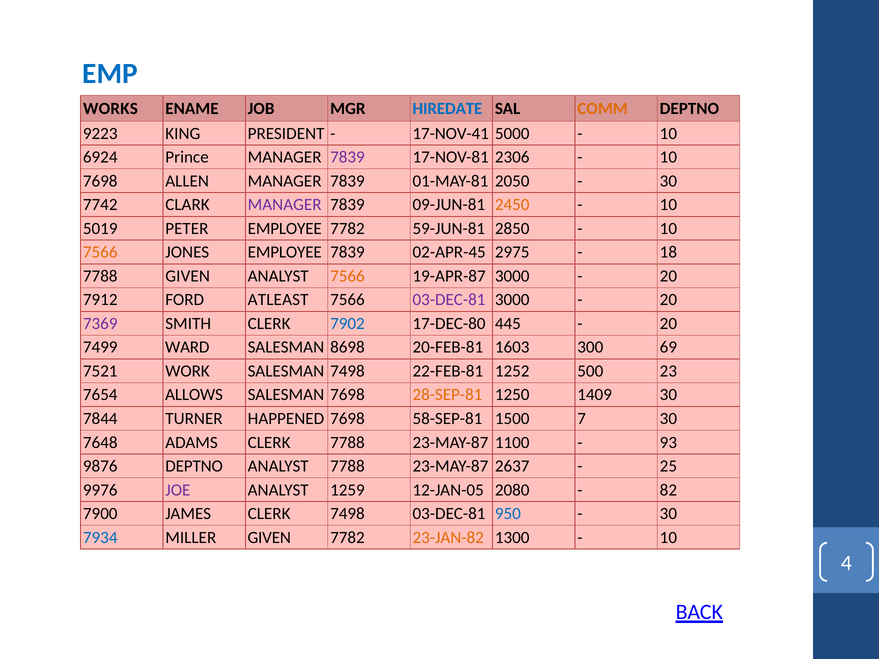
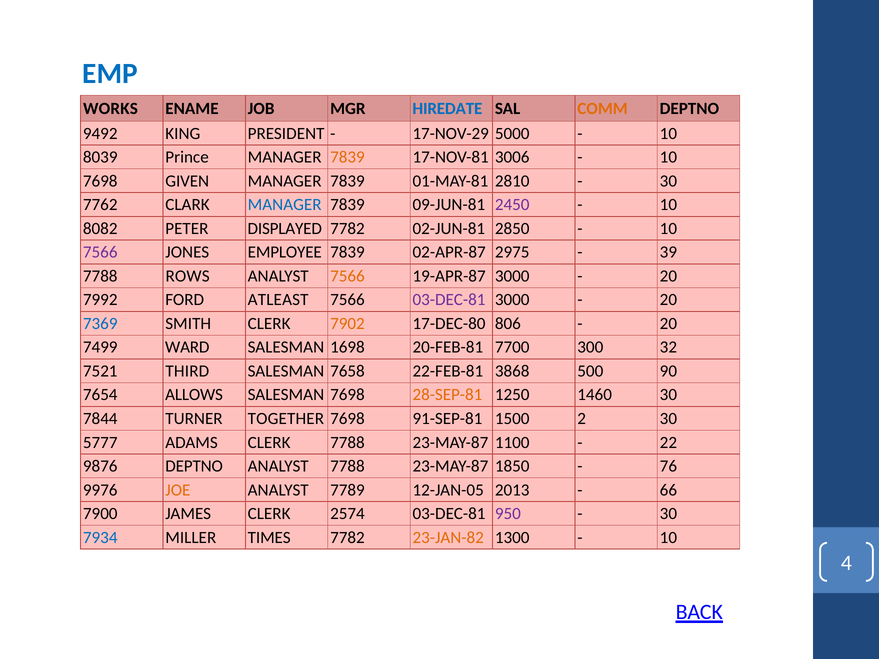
9223: 9223 -> 9492 (100, 133)
17-NOV-41: 17-NOV-41 -> 17-NOV-29 (451, 133)
6924: 6924 -> 8039 (100, 157)
7839 colour: purple -> orange (347, 157)
2306: 2306 -> 3006 (512, 157)
ALLEN: ALLEN -> GIVEN (187, 181)
2050: 2050 -> 2810 (512, 181)
7742: 7742 -> 7762 (100, 205)
MANAGER colour: purple -> blue (285, 205)
2450 colour: orange -> purple (512, 205)
5019: 5019 -> 8082 (100, 229)
PETER EMPLOYEE: EMPLOYEE -> DISPLAYED (285, 229)
59-JUN-81: 59-JUN-81 -> 02-JUN-81 (449, 229)
7566 colour: orange -> purple (100, 252)
02-APR-45: 02-APR-45 -> 02-APR-87 (449, 252)
18: 18 -> 39 (668, 252)
7788 GIVEN: GIVEN -> ROWS (188, 276)
7912: 7912 -> 7992 (100, 300)
7369 colour: purple -> blue (100, 324)
7902 colour: blue -> orange (347, 324)
445: 445 -> 806 (508, 324)
8698: 8698 -> 1698 (347, 347)
1603: 1603 -> 7700 (512, 347)
69: 69 -> 32 (668, 347)
WORK: WORK -> THIRD (187, 371)
SALESMAN 7498: 7498 -> 7658 (347, 371)
1252: 1252 -> 3868 (512, 371)
23: 23 -> 90 (668, 371)
1409: 1409 -> 1460 (595, 395)
HAPPENED: HAPPENED -> TOGETHER (286, 419)
58-SEP-81: 58-SEP-81 -> 91-SEP-81 (447, 419)
7: 7 -> 2 (582, 419)
7648: 7648 -> 5777 (100, 443)
93: 93 -> 22 (668, 443)
2637: 2637 -> 1850 (512, 466)
25: 25 -> 76 (668, 466)
JOE colour: purple -> orange (178, 490)
1259: 1259 -> 7789 (347, 490)
2080: 2080 -> 2013 (512, 490)
82: 82 -> 66 (668, 490)
CLERK 7498: 7498 -> 2574 (347, 514)
950 colour: blue -> purple (508, 514)
MILLER GIVEN: GIVEN -> TIMES (269, 538)
